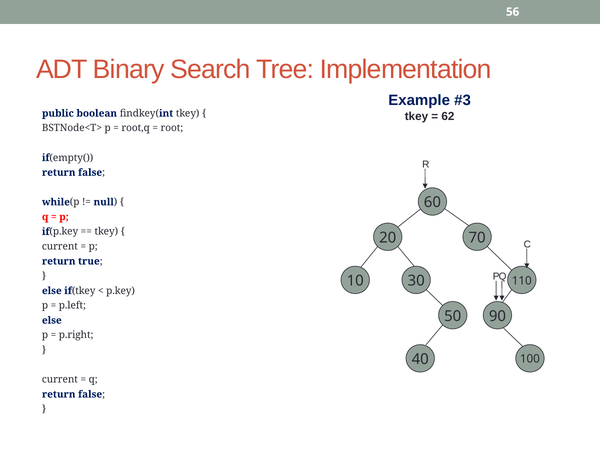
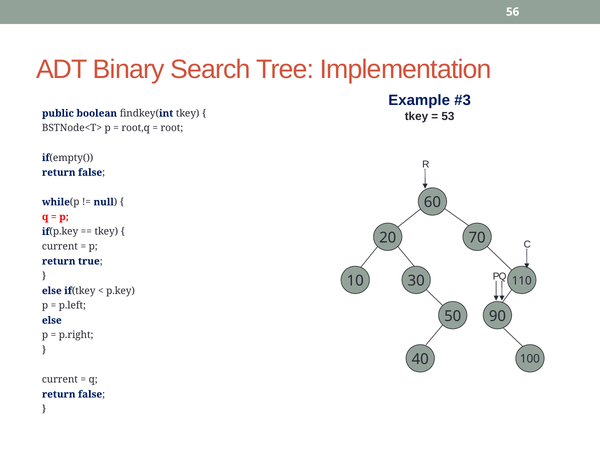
62: 62 -> 53 (448, 116)
